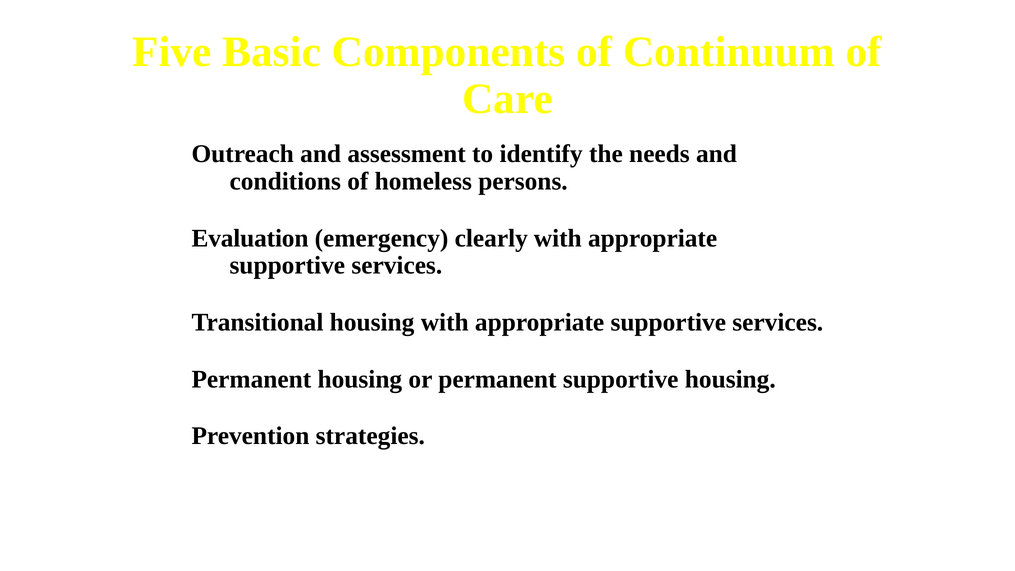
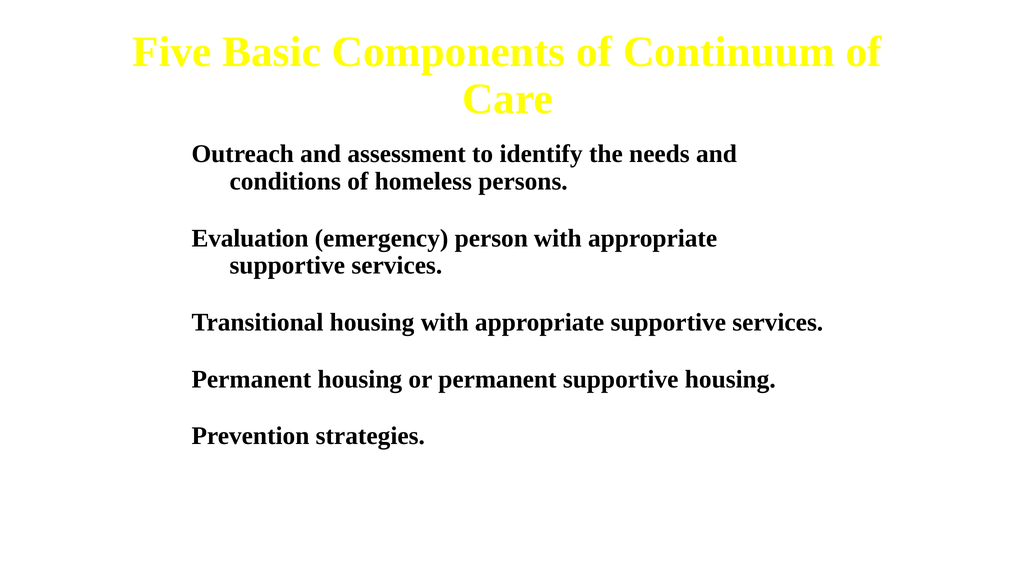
clearly: clearly -> person (491, 238)
